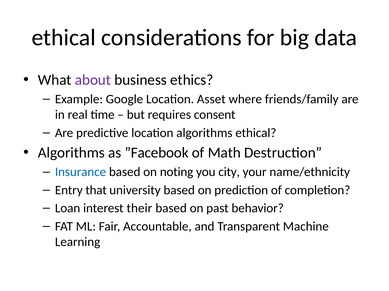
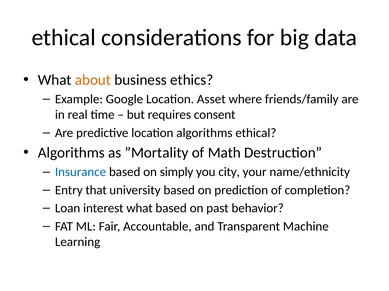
about colour: purple -> orange (93, 80)
”Facebook: ”Facebook -> ”Mortality (157, 153)
noting: noting -> simply (177, 172)
interest their: their -> what (140, 209)
